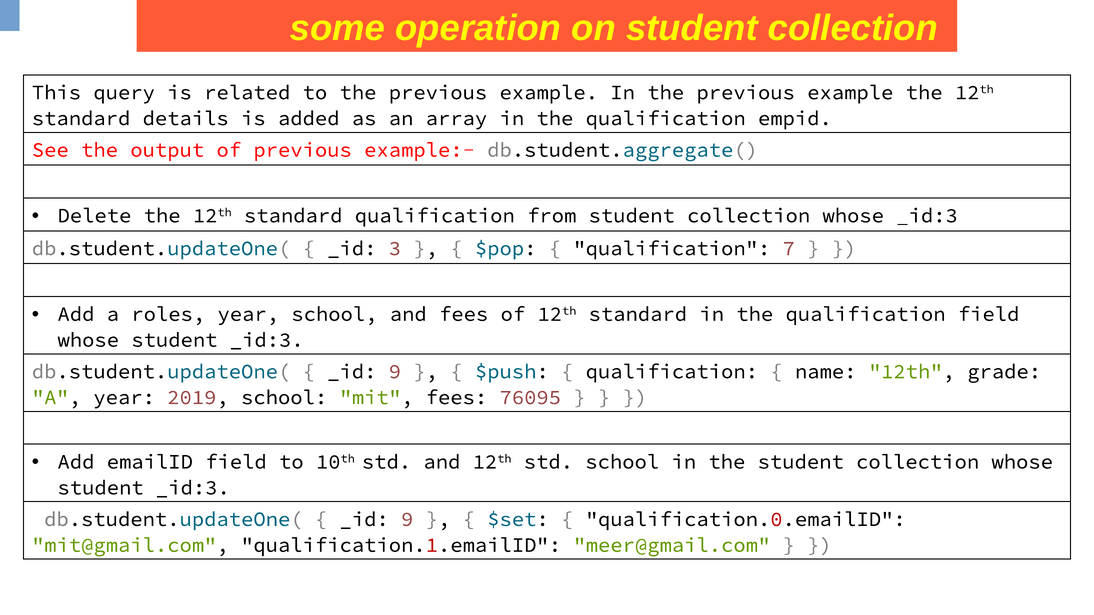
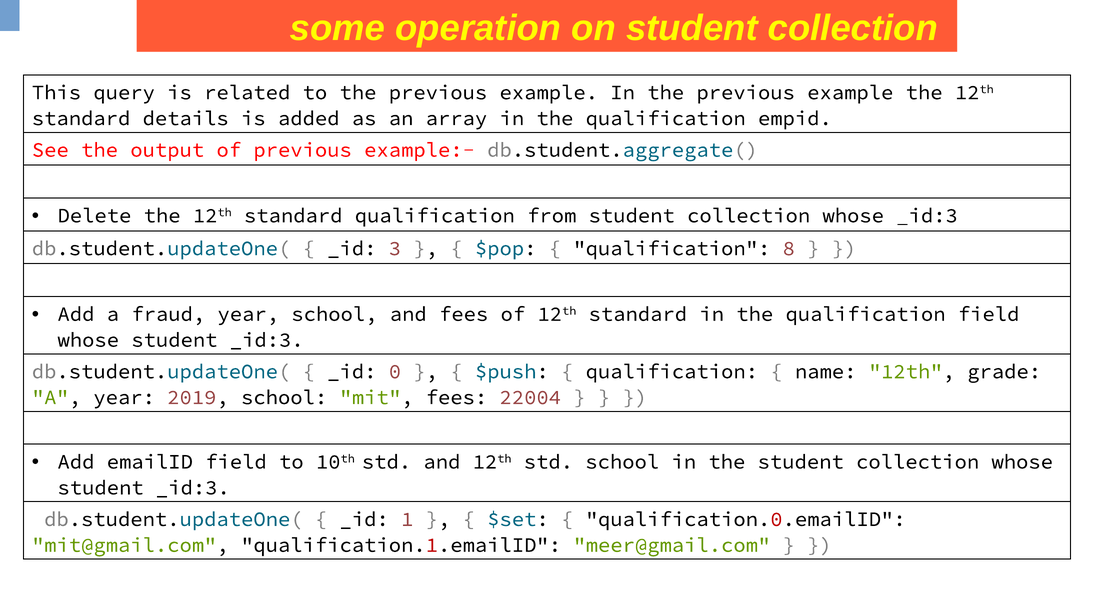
7: 7 -> 8 (789, 249)
roles: roles -> fraud (168, 314)
9: 9 -> 0 (395, 372)
76095: 76095 -> 22004 (530, 398)
9: 9 -> 1 (407, 520)
